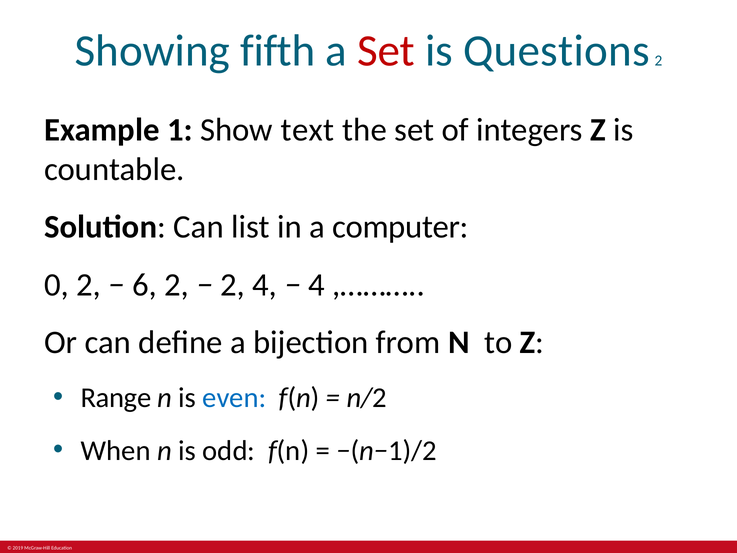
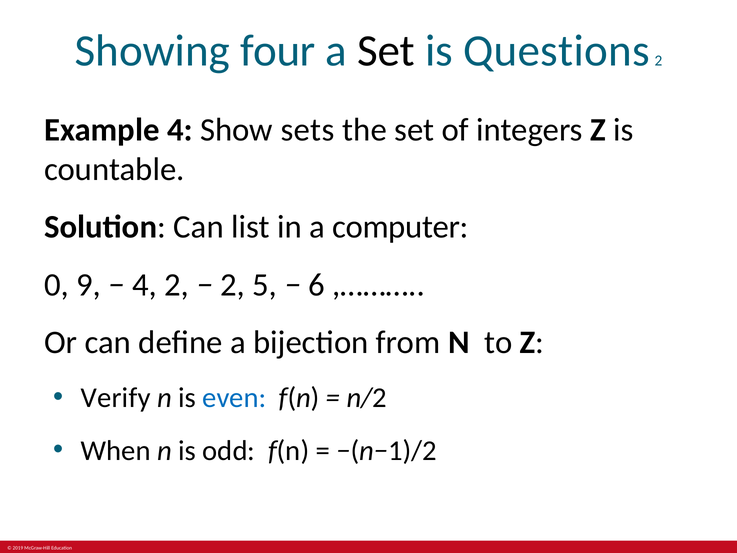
fifth: fifth -> four (278, 51)
Set colour: red -> black (386, 51)
Example 1: 1 -> 4 (180, 130)
text: text -> sets (307, 130)
0 2: 2 -> 9 (89, 285)
6: 6 -> 4 (145, 285)
2 4: 4 -> 5 (265, 285)
4: 4 -> 6 (317, 285)
Range: Range -> Verify (116, 398)
